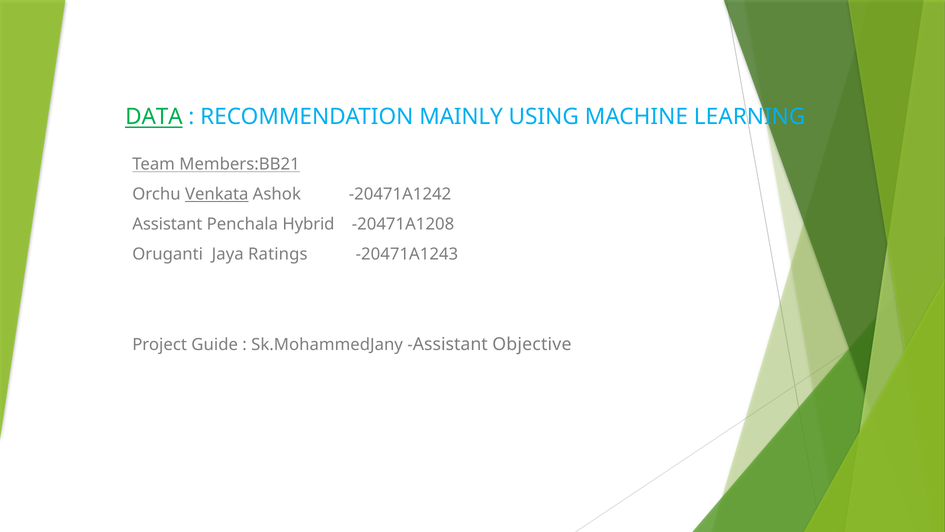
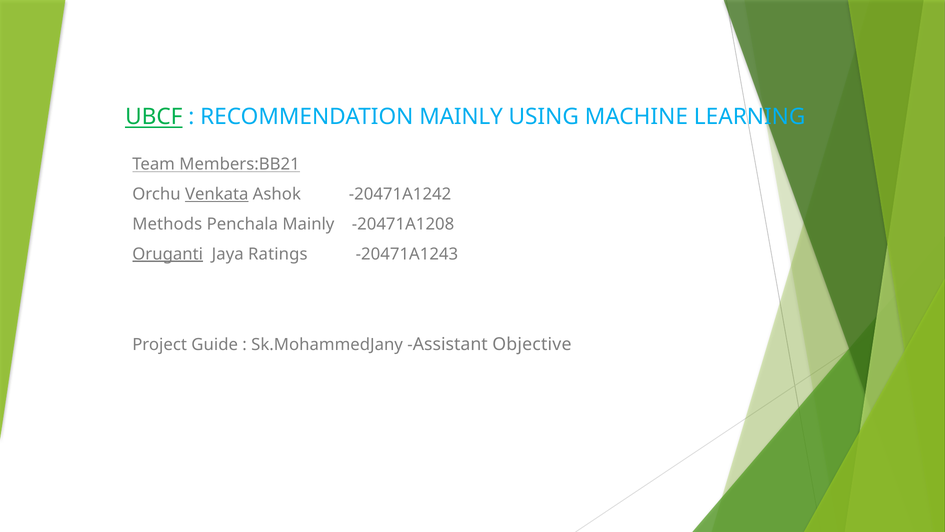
DATA: DATA -> UBCF (154, 117)
Assistant: Assistant -> Methods (167, 224)
Penchala Hybrid: Hybrid -> Mainly (308, 224)
Oruganti underline: none -> present (168, 254)
